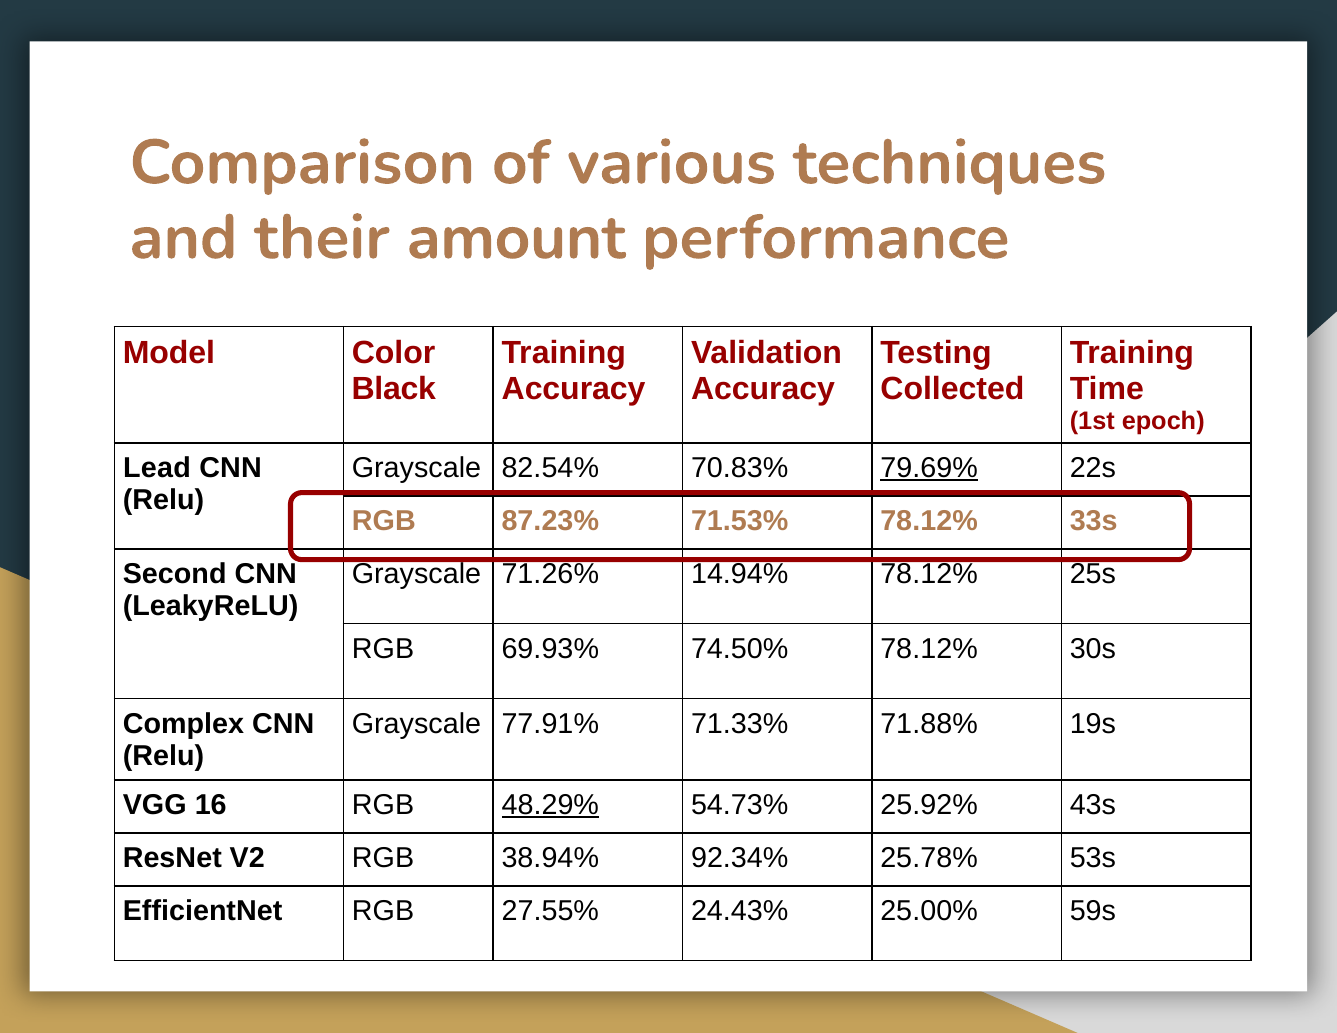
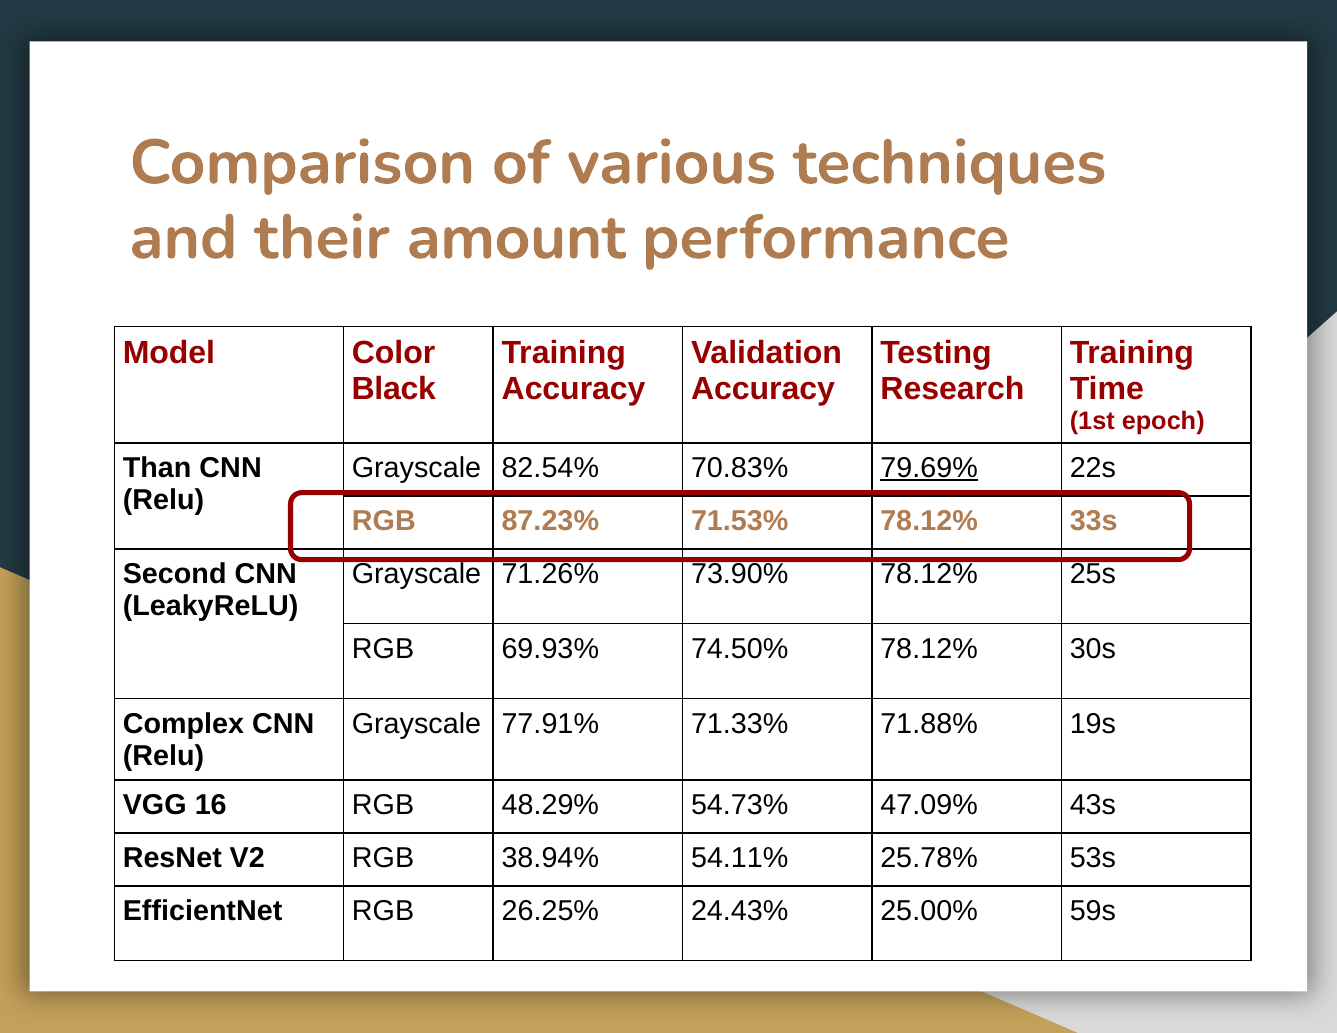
Collected: Collected -> Research (952, 389)
Lead: Lead -> Than (157, 468)
14.94%: 14.94% -> 73.90% (740, 574)
48.29% underline: present -> none (550, 805)
25.92%: 25.92% -> 47.09% (929, 805)
92.34%: 92.34% -> 54.11% (740, 858)
27.55%: 27.55% -> 26.25% (550, 911)
